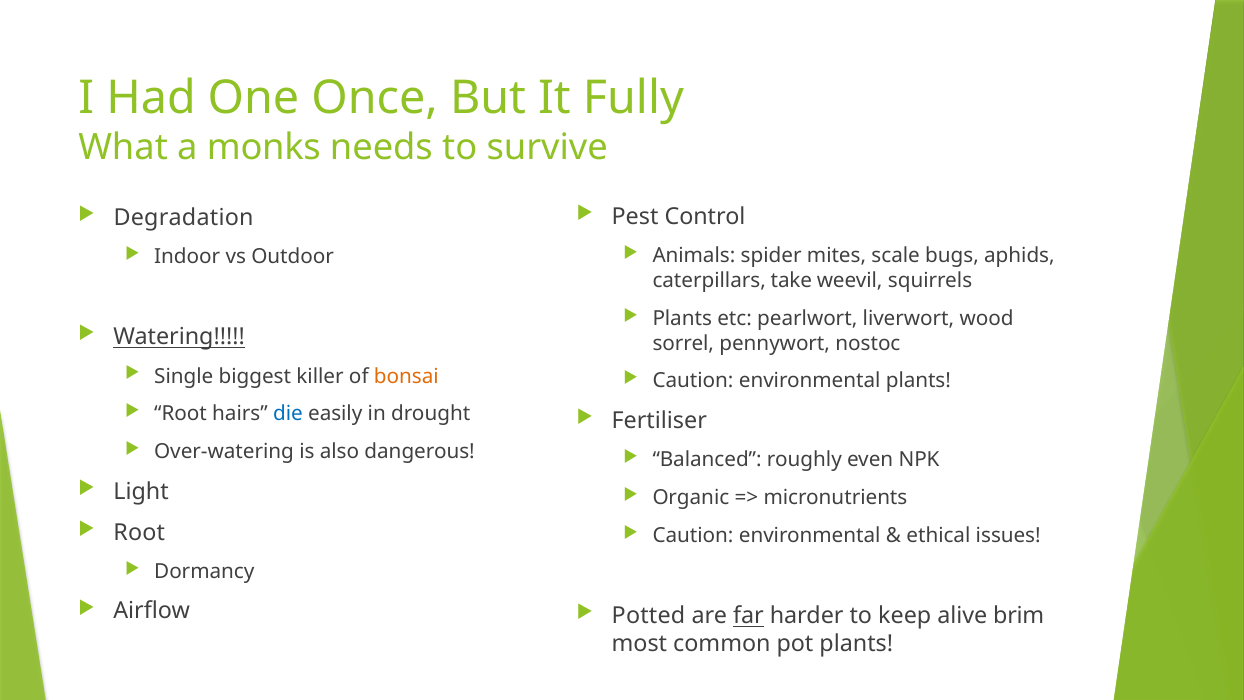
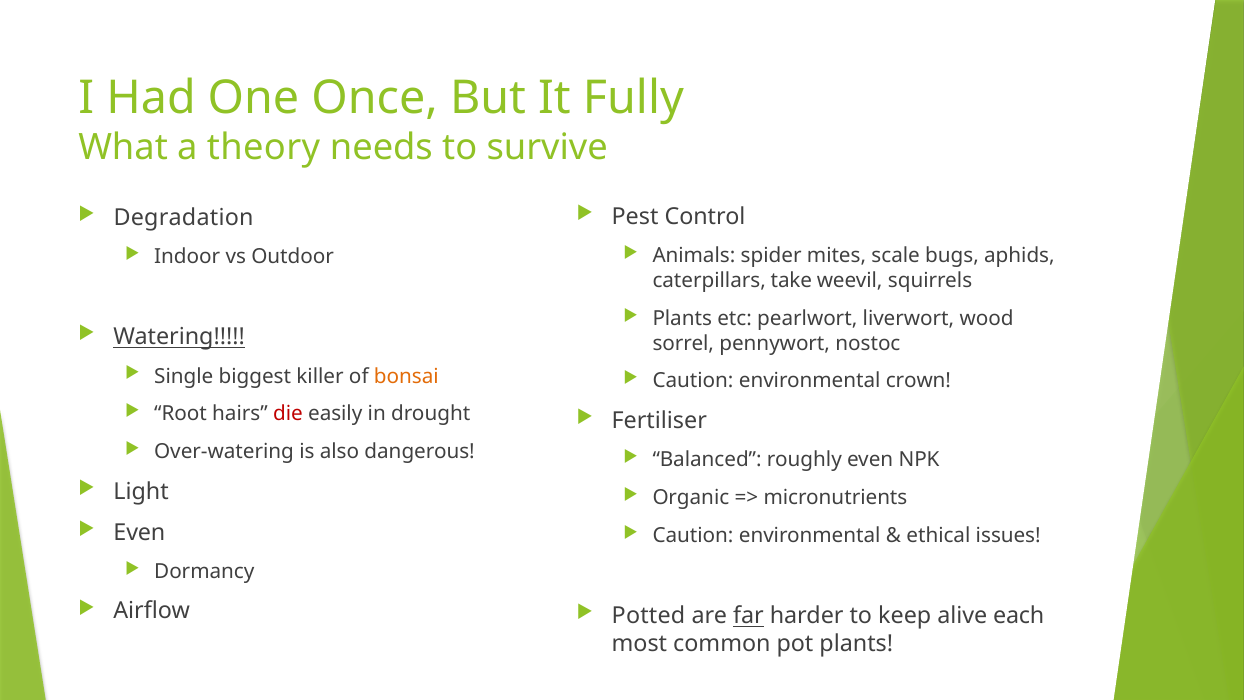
monks: monks -> theory (264, 147)
environmental plants: plants -> crown (918, 381)
die colour: blue -> red (288, 414)
Root: Root -> Even (139, 532)
brim: brim -> each (1019, 616)
